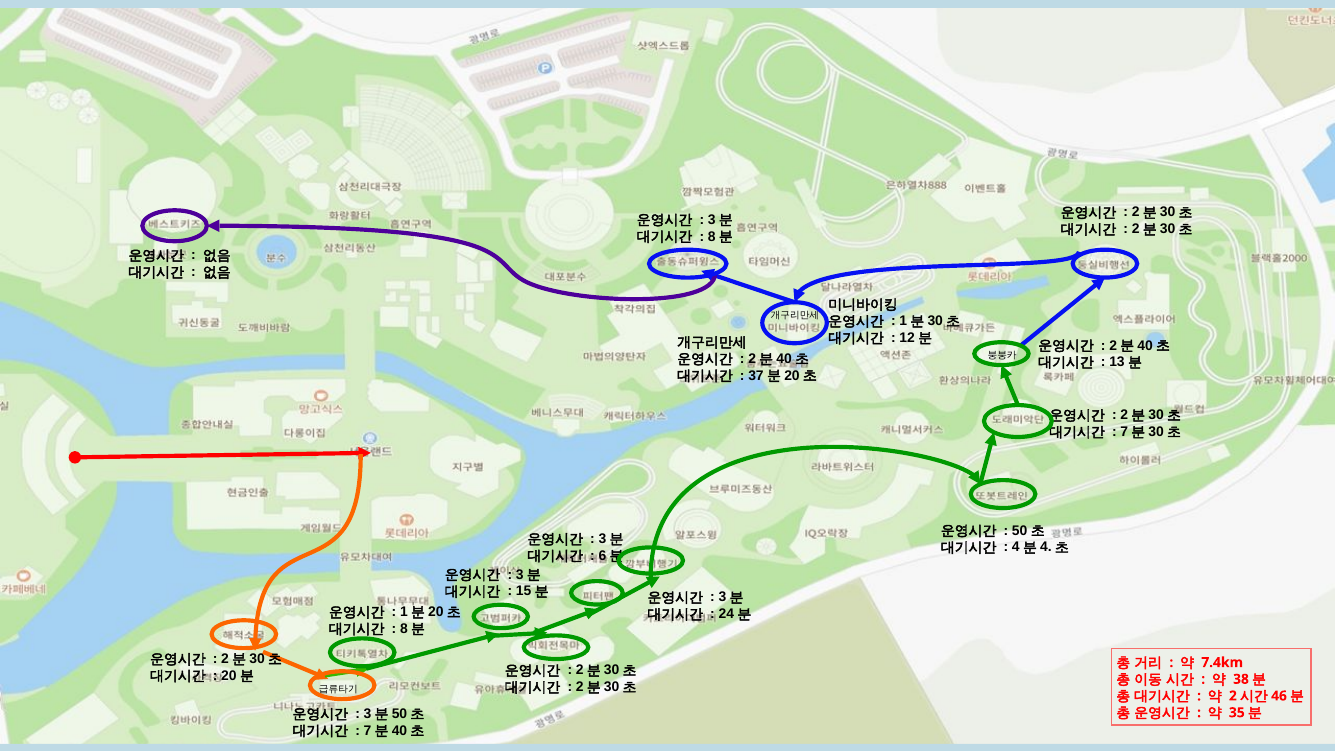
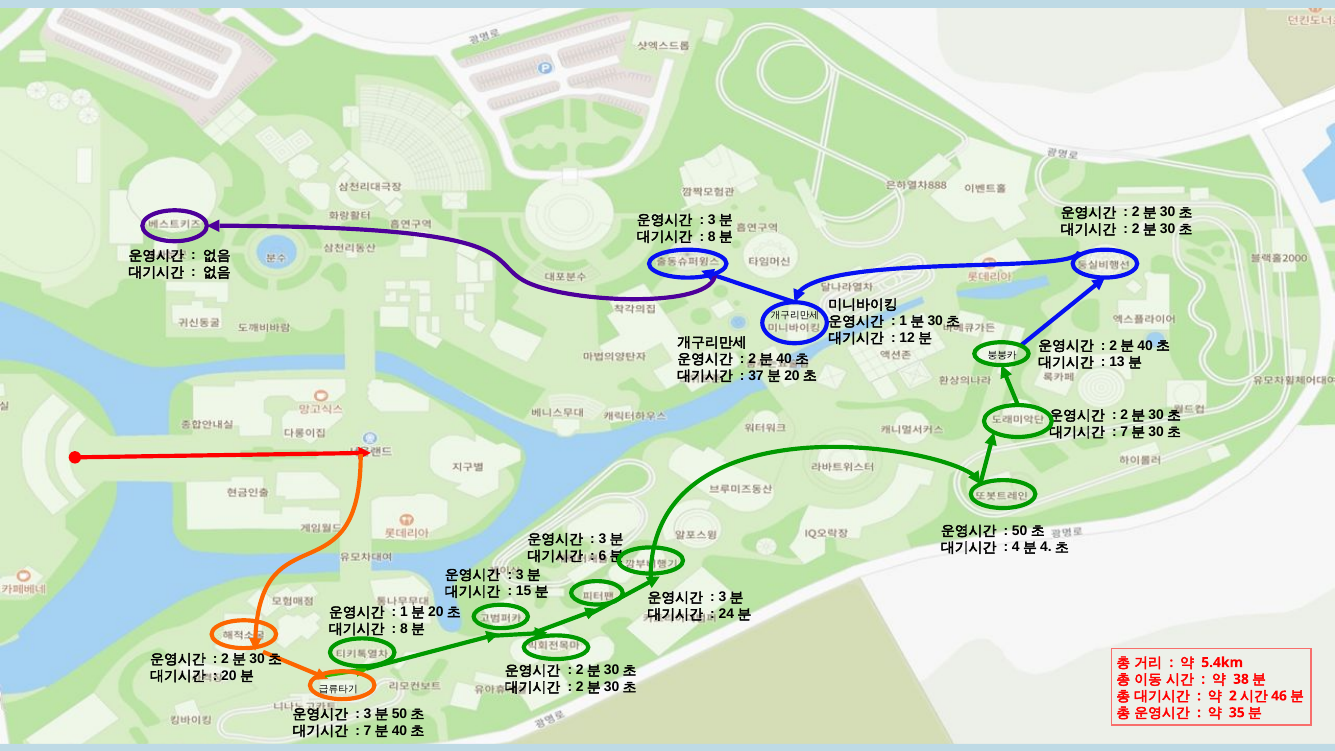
7.4km: 7.4km -> 5.4km (1222, 662)
